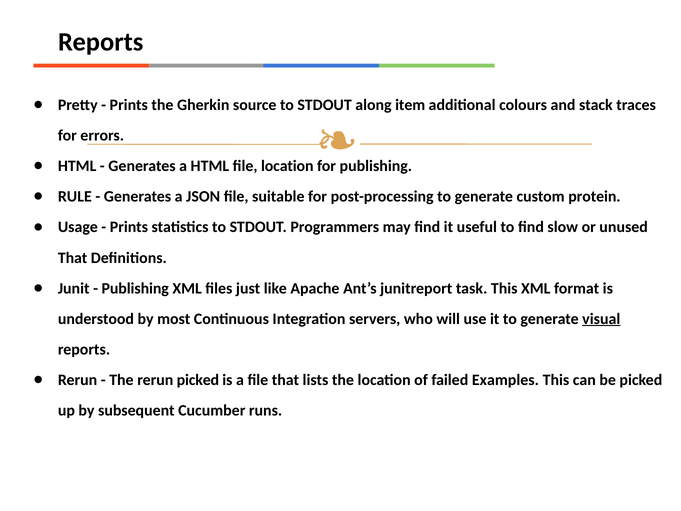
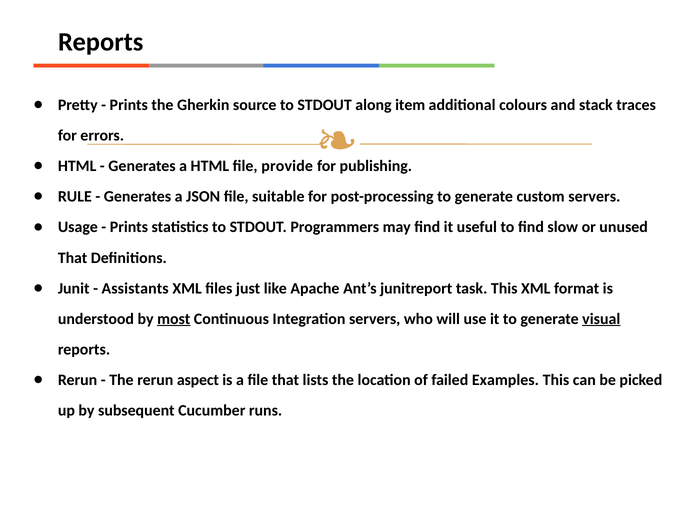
file location: location -> provide (287, 166)
custom protein: protein -> servers (594, 197)
Publishing: Publishing -> Assistants (135, 288)
most underline: none -> present (174, 319)
rerun picked: picked -> aspect (198, 380)
